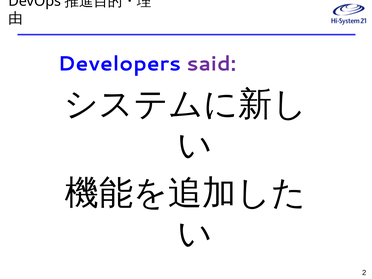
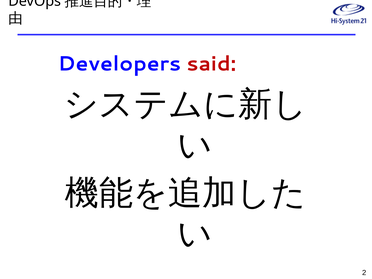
said colour: purple -> red (212, 64)
